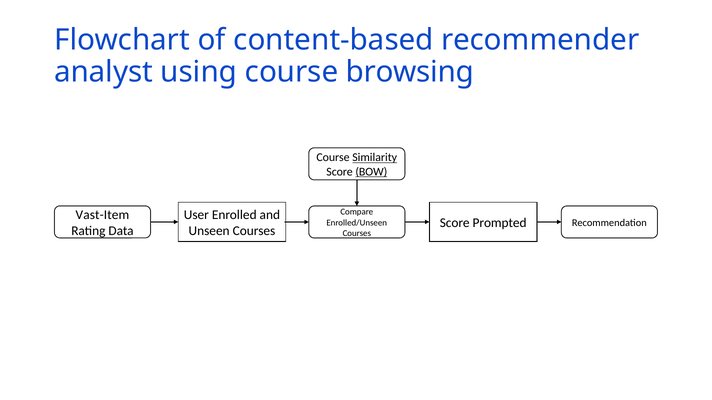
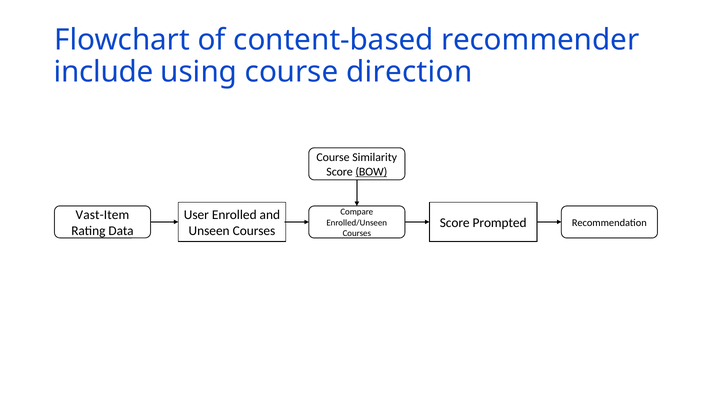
analyst: analyst -> include (104, 72)
browsing: browsing -> direction (409, 72)
Similarity underline: present -> none (375, 158)
